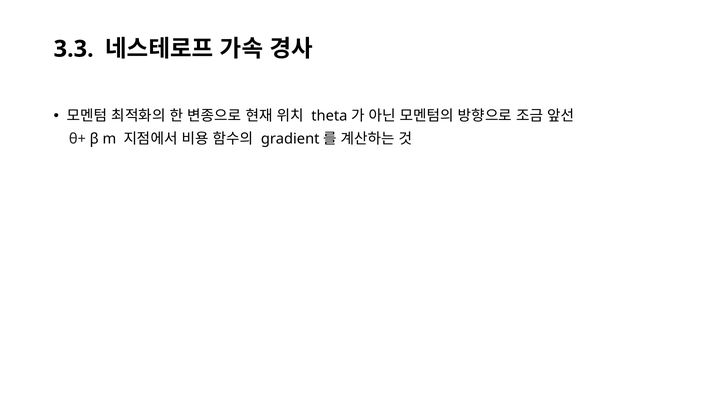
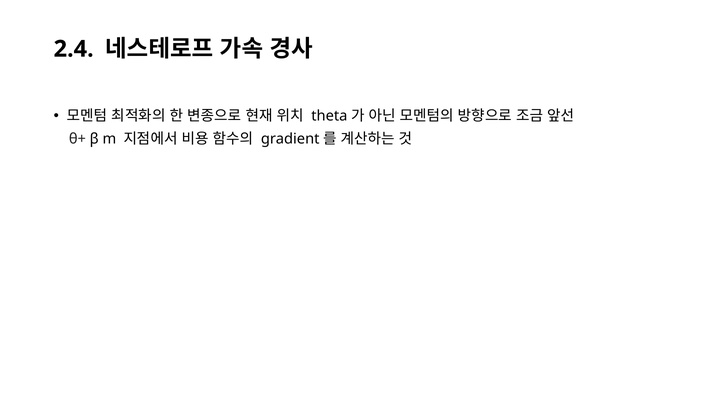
3.3: 3.3 -> 2.4 (74, 49)
